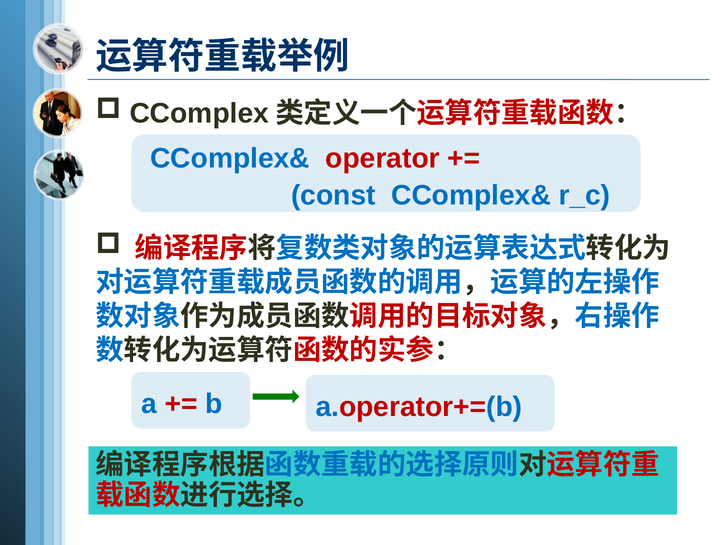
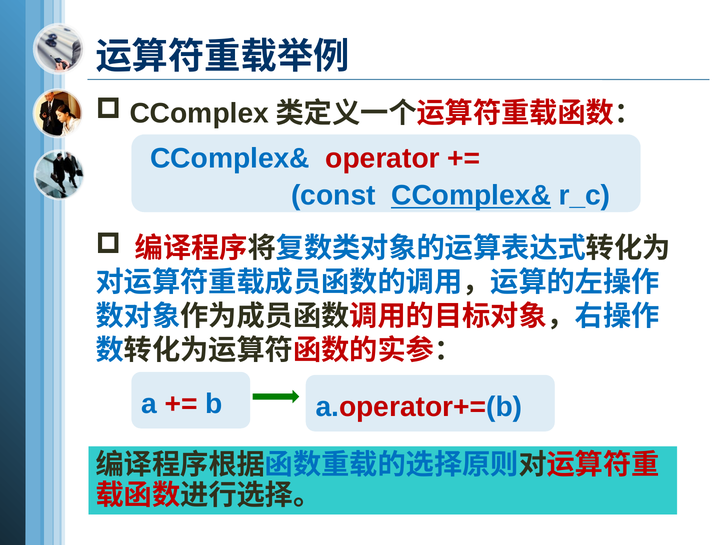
CComplex& underline: none -> present (471, 195)
